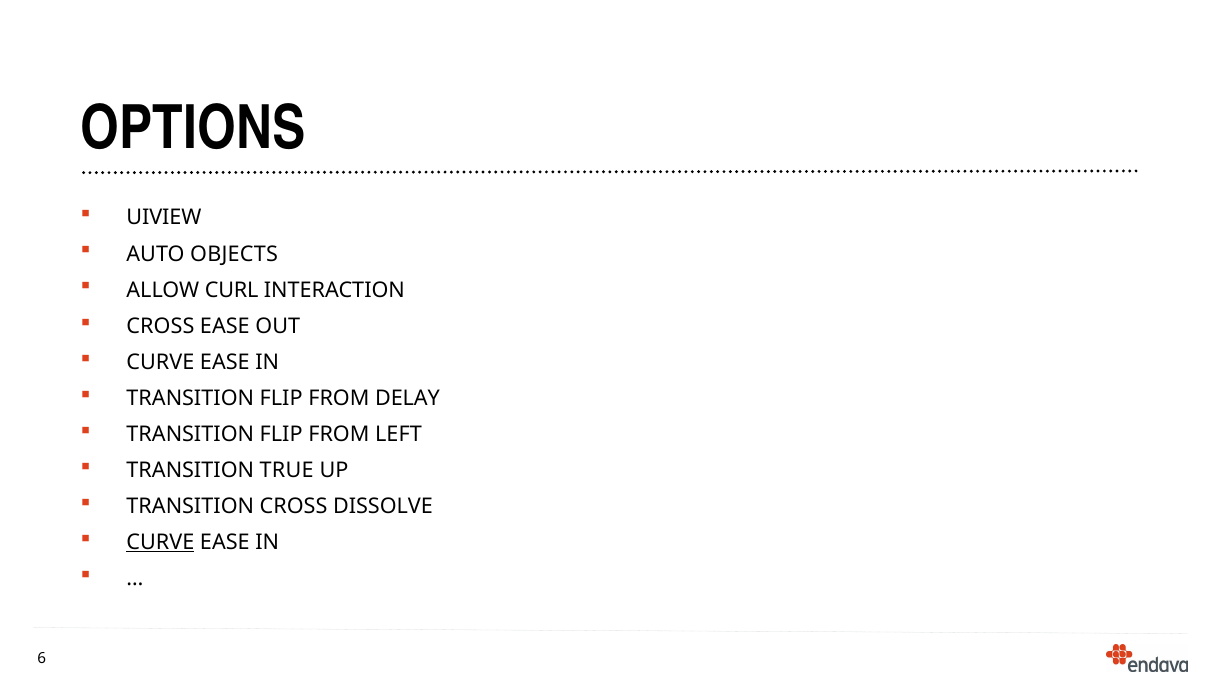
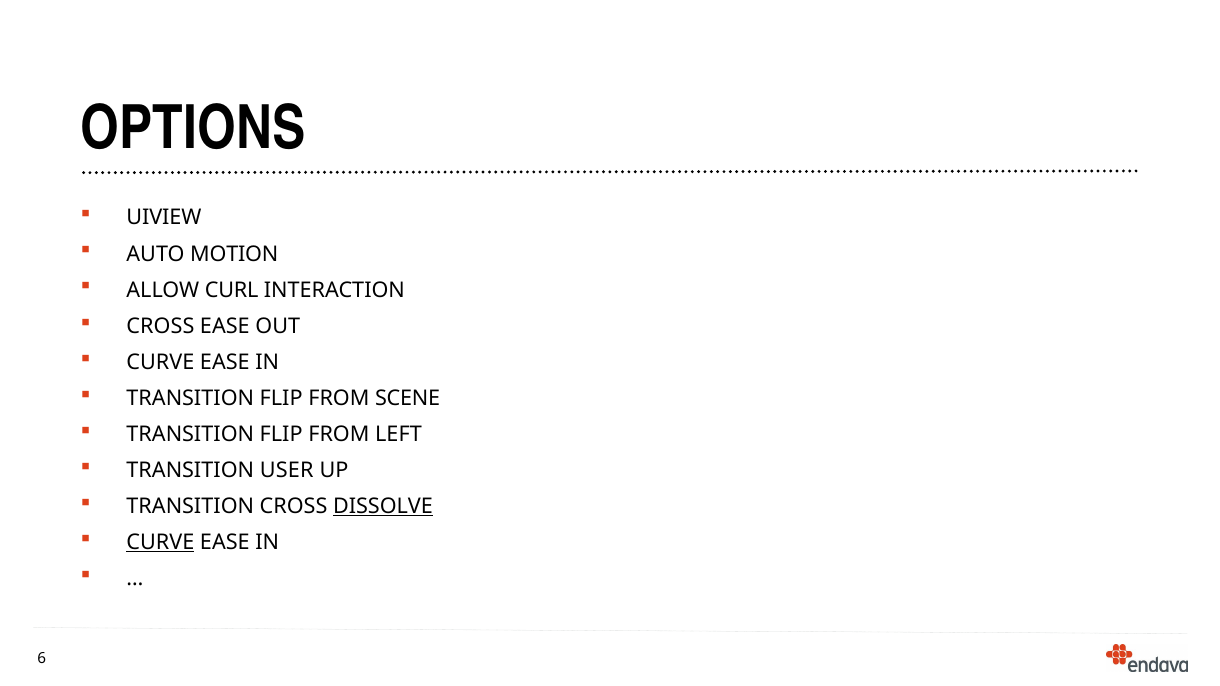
OBJECTS: OBJECTS -> MOTION (234, 254)
DELAY: DELAY -> SCENE (408, 398)
TRUE: TRUE -> USER (287, 470)
DISSOLVE underline: none -> present (383, 506)
